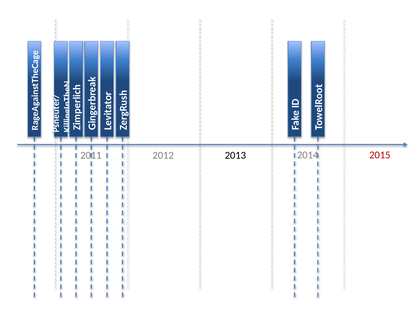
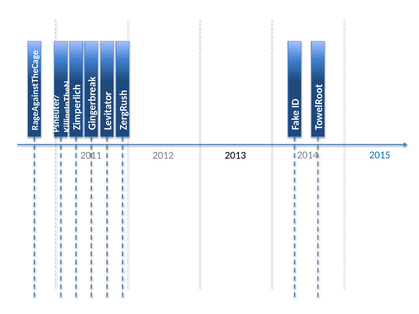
2015 colour: red -> blue (380, 155)
